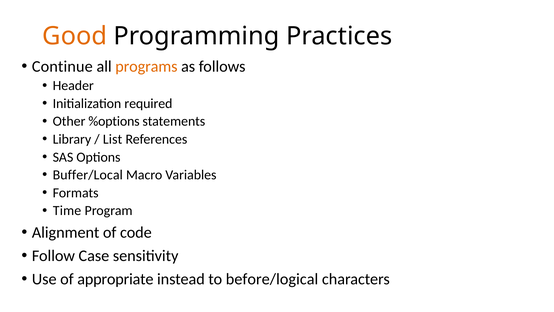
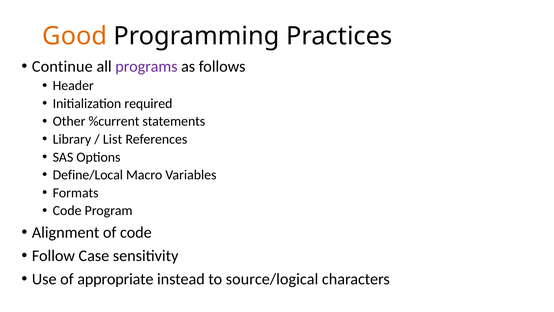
programs colour: orange -> purple (146, 66)
%options: %options -> %current (114, 121)
Buffer/Local: Buffer/Local -> Define/Local (88, 175)
Time: Time -> Code (67, 210)
before/logical: before/logical -> source/logical (272, 279)
